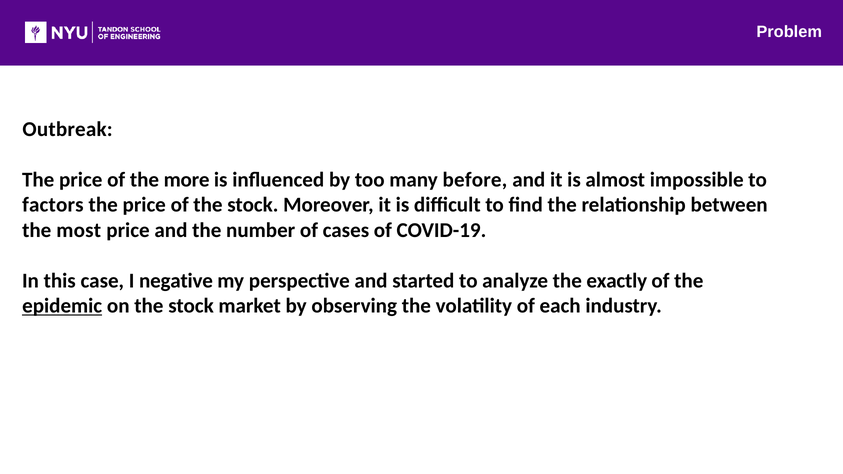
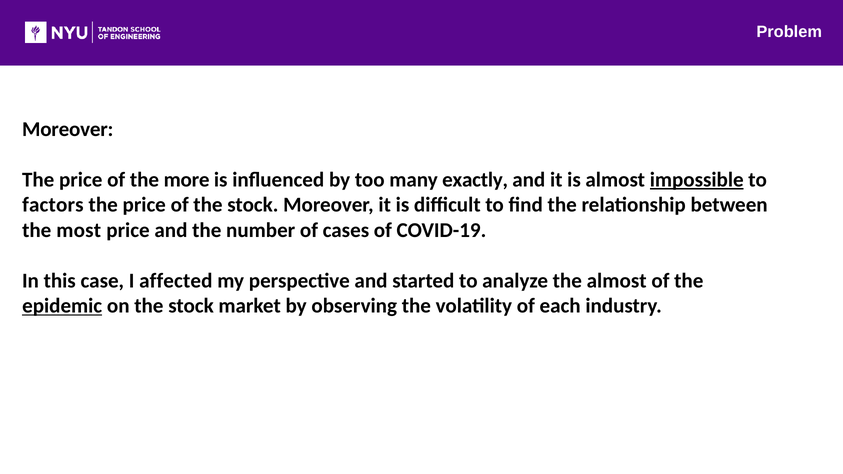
Outbreak: Outbreak -> Moreover (68, 129)
before: before -> exactly (475, 180)
impossible underline: none -> present (697, 180)
negative: negative -> affected (176, 281)
the exactly: exactly -> almost (617, 281)
